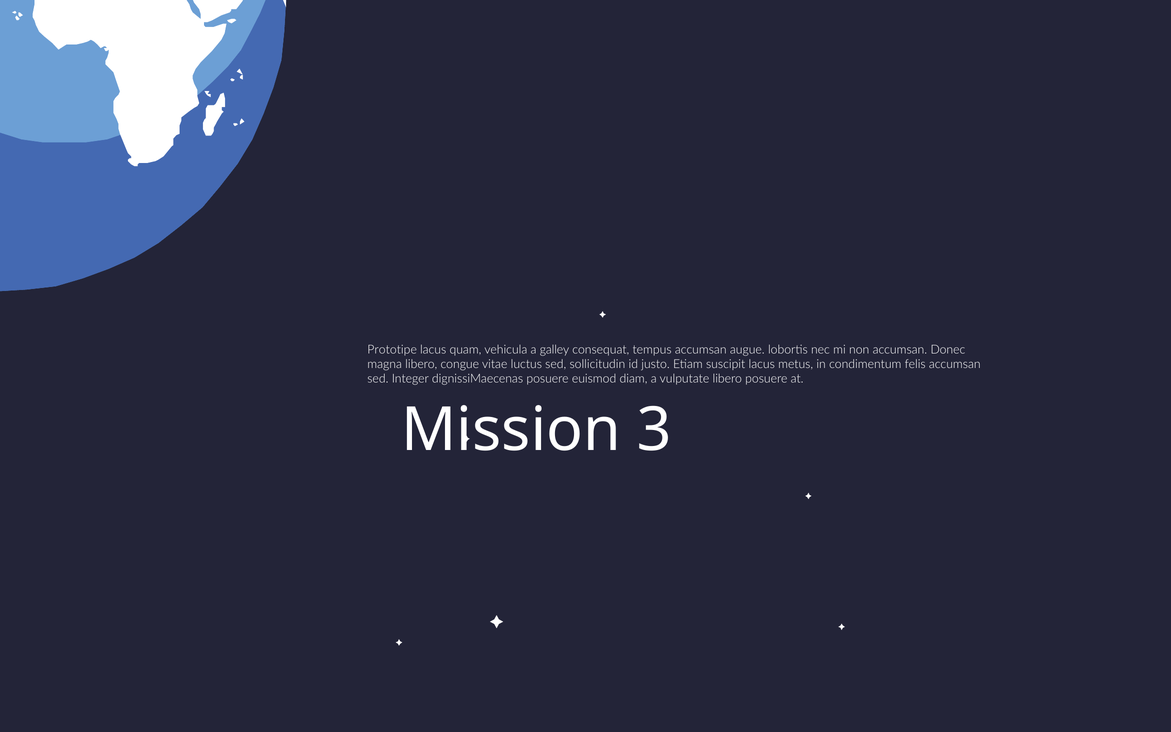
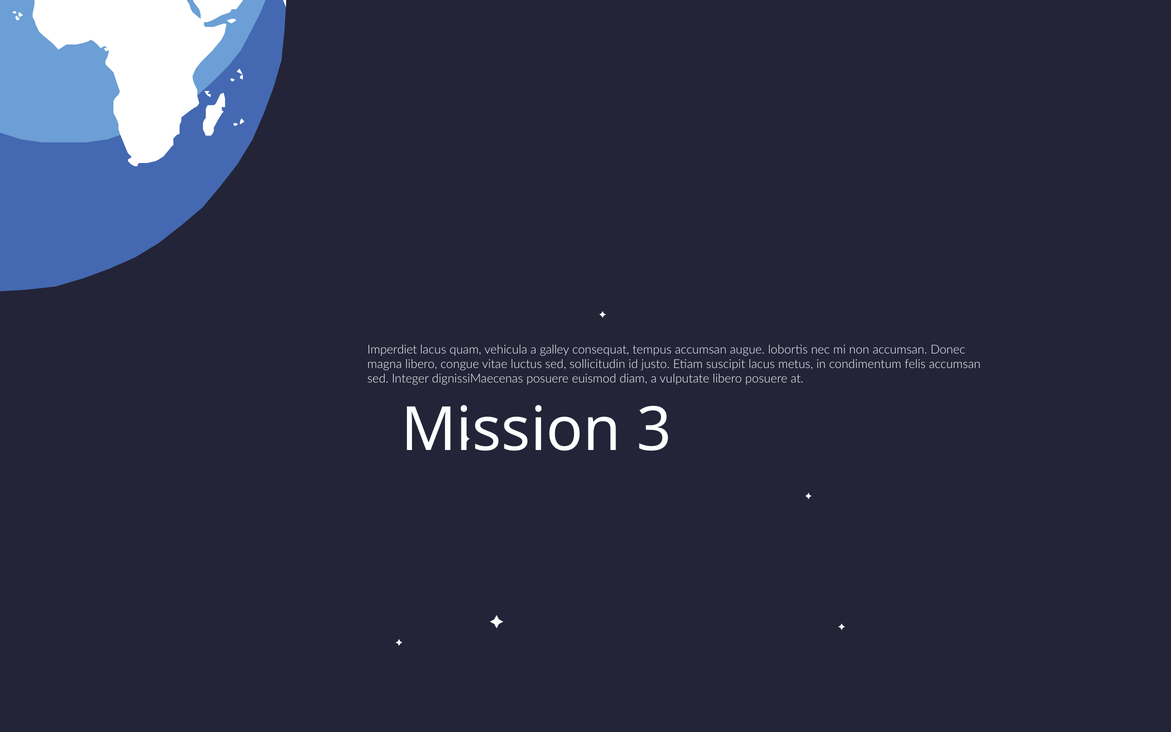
Prototipe: Prototipe -> Imperdiet (392, 349)
